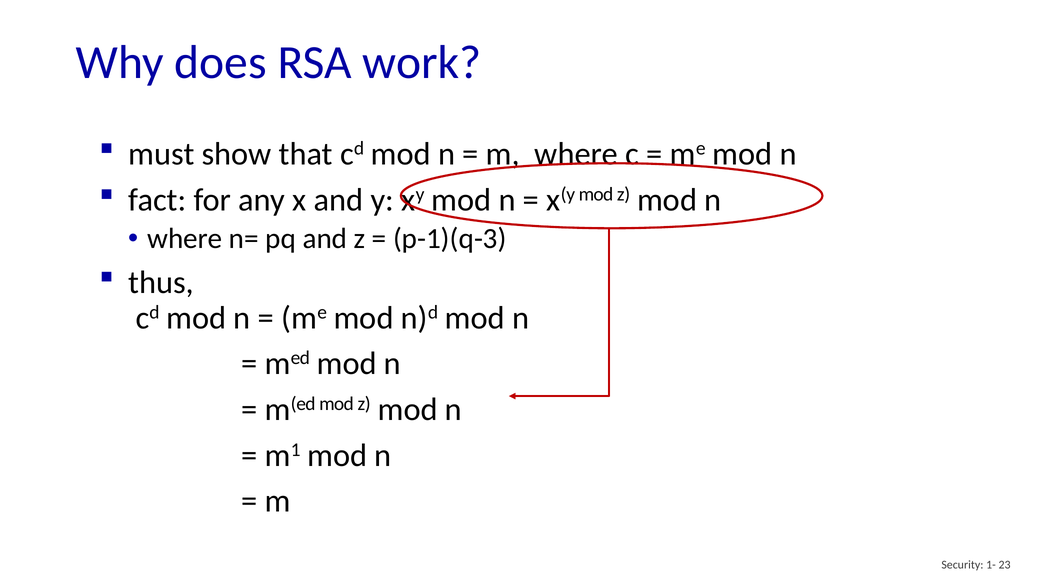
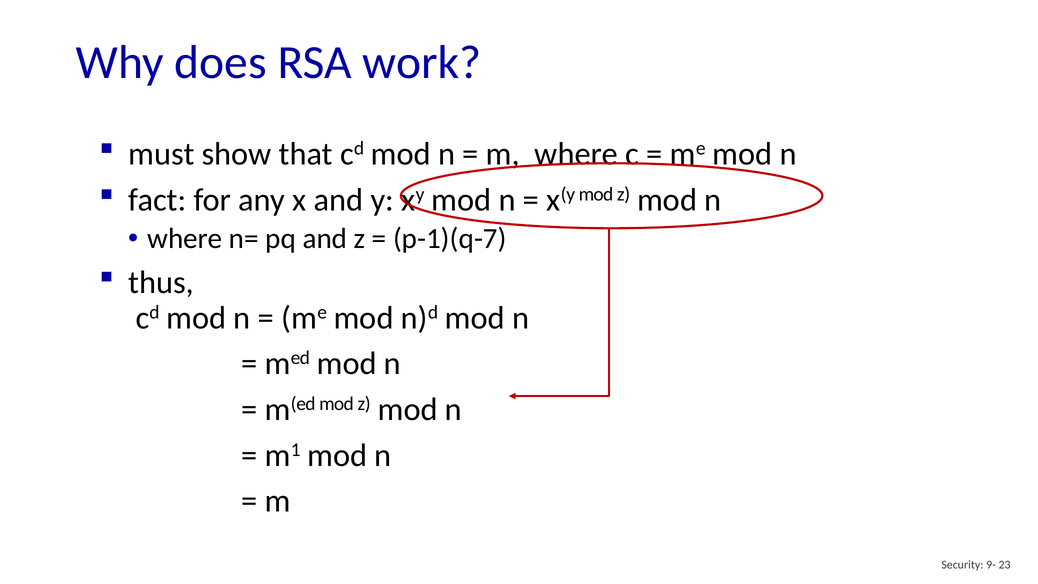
p-1)(q-3: p-1)(q-3 -> p-1)(q-7 (450, 239)
1-: 1- -> 9- (991, 565)
